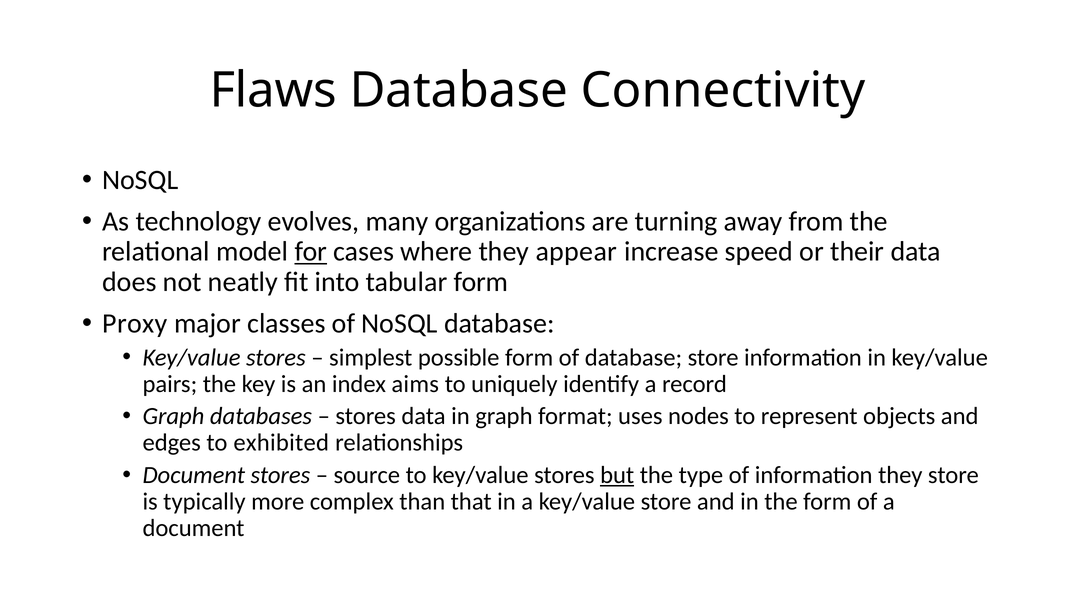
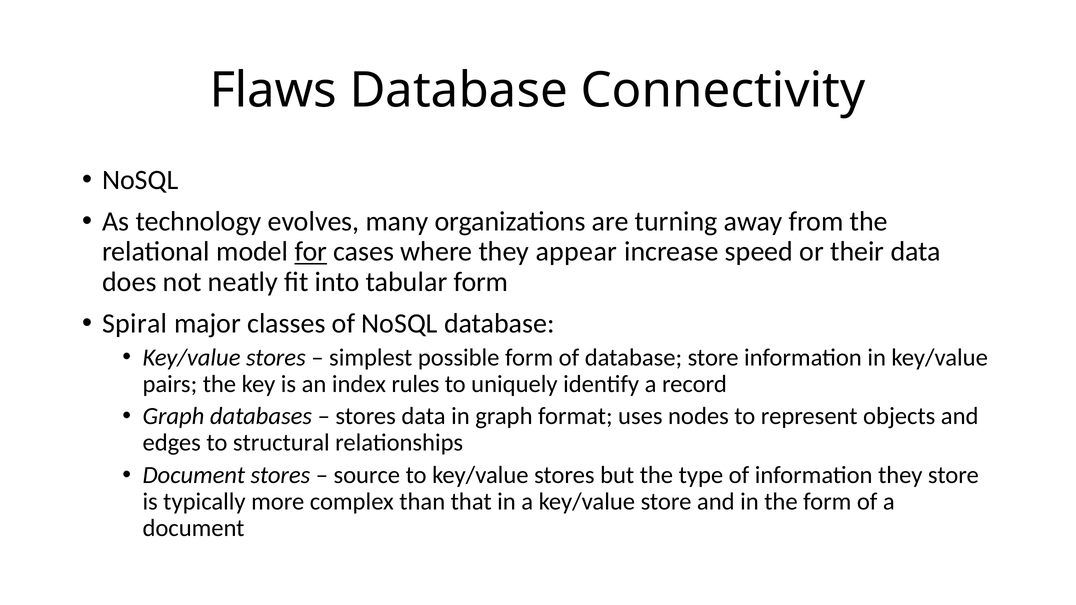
Proxy: Proxy -> Spiral (135, 324)
aims: aims -> rules (415, 384)
exhibited: exhibited -> structural (281, 443)
but underline: present -> none (617, 475)
